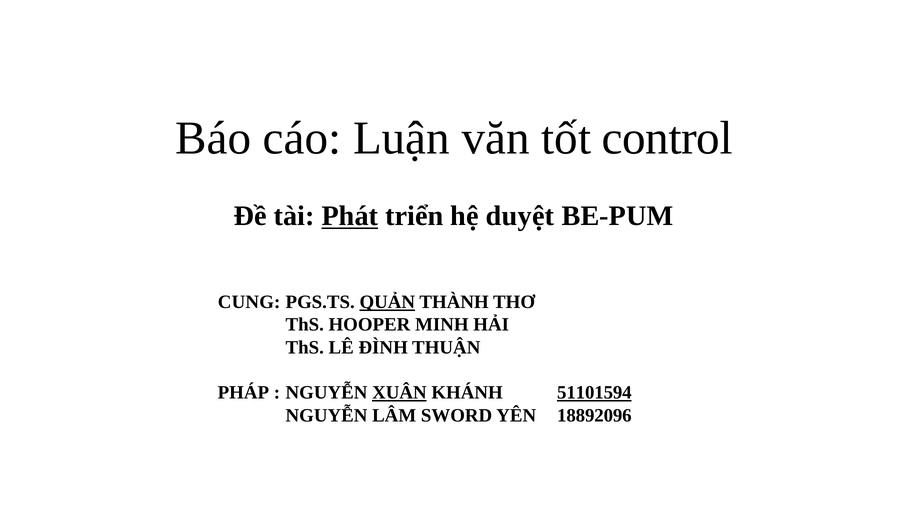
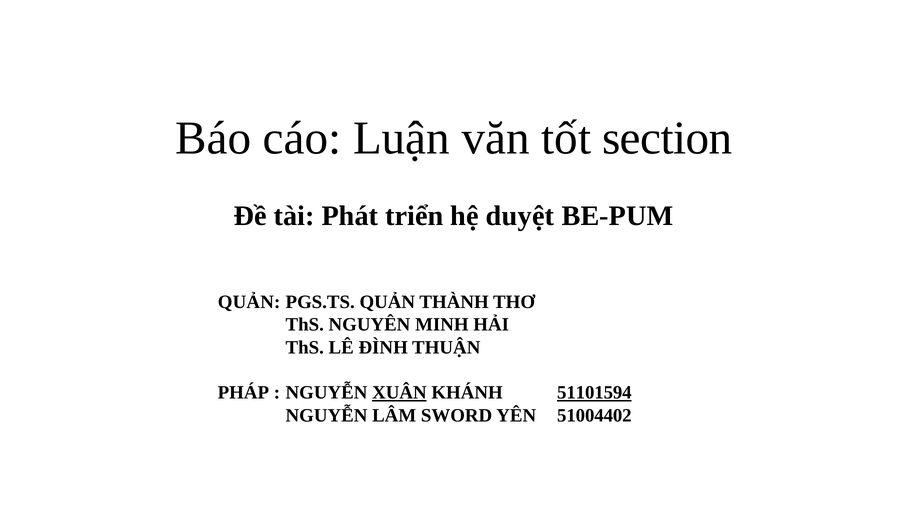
control: control -> section (667, 138)
Phát underline: present -> none (350, 216)
CUNG: CUNG -> QUẢN (249, 302)
QUẢN underline: present -> none (387, 302)
HOOPER: HOOPER -> NGUYÊN (369, 325)
18892096: 18892096 -> 51004402 (594, 415)
